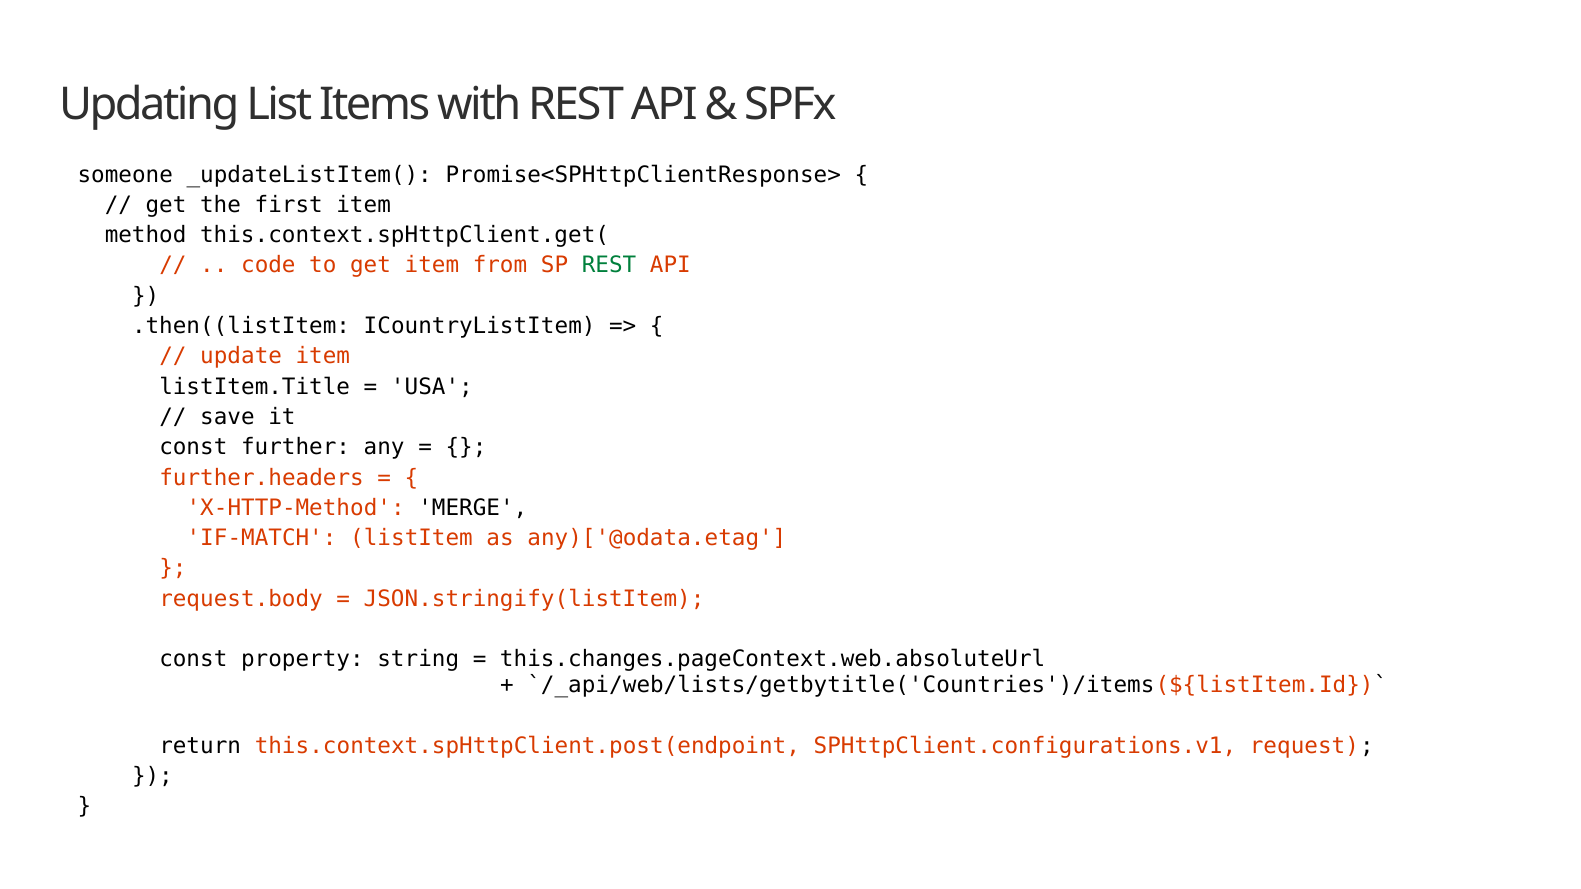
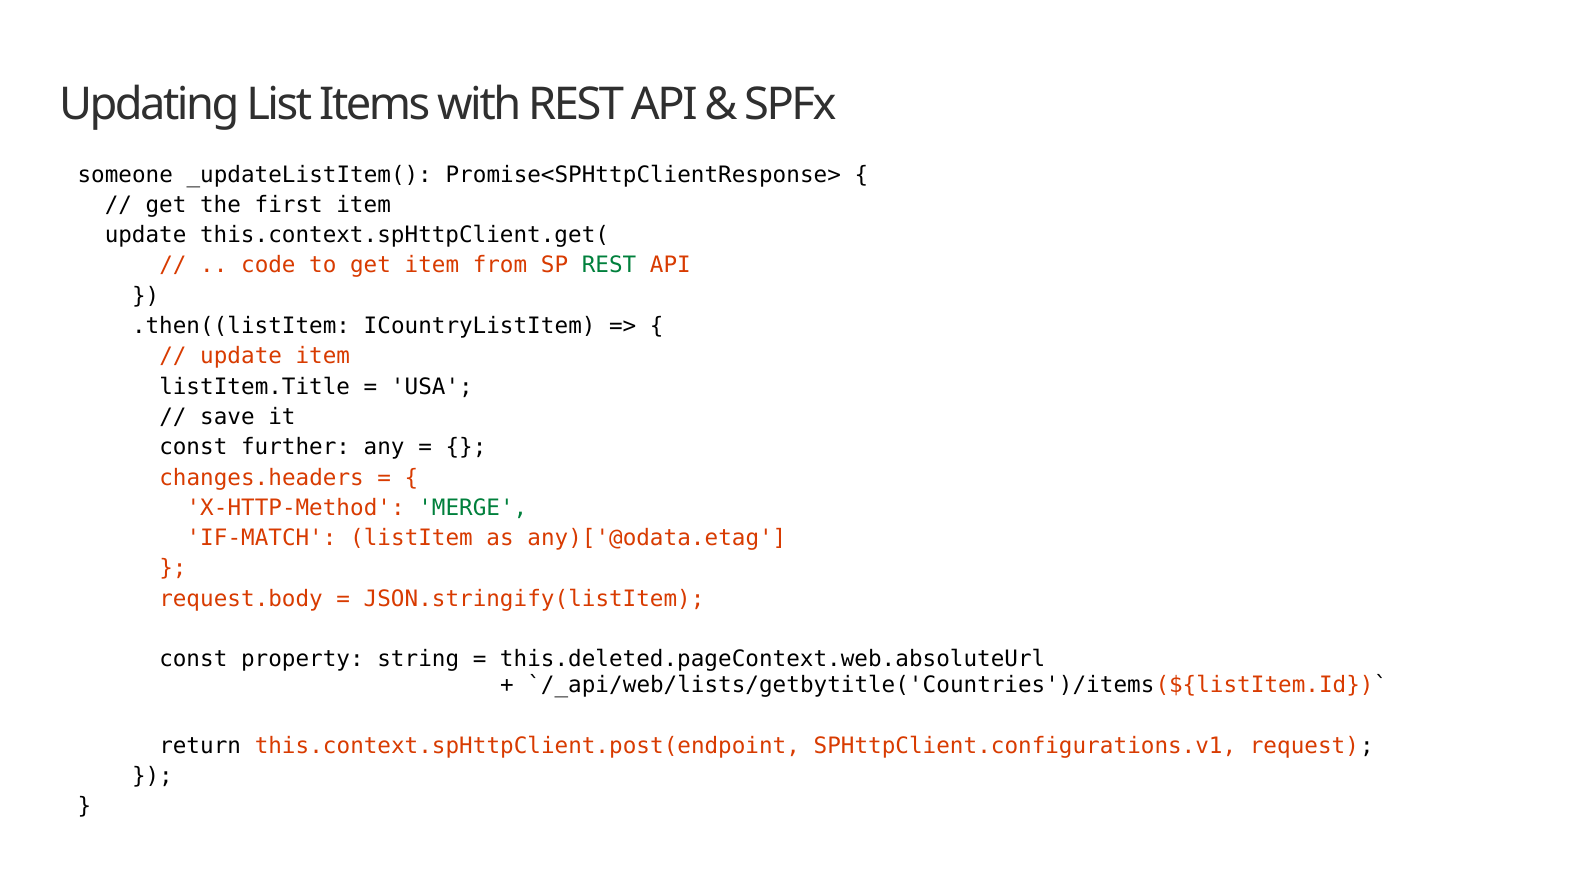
method: method -> update (146, 235)
further.headers: further.headers -> changes.headers (262, 478)
MERGE colour: black -> green (473, 508)
this.changes.pageContext.web.absoluteUrl: this.changes.pageContext.web.absoluteUrl -> this.deleted.pageContext.web.absoluteUrl (773, 659)
